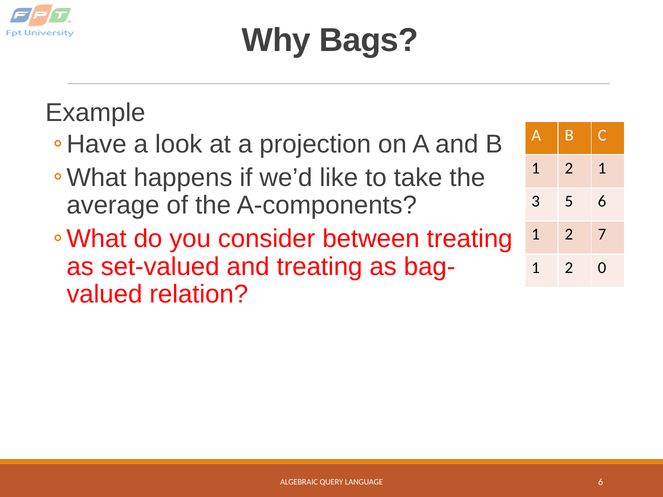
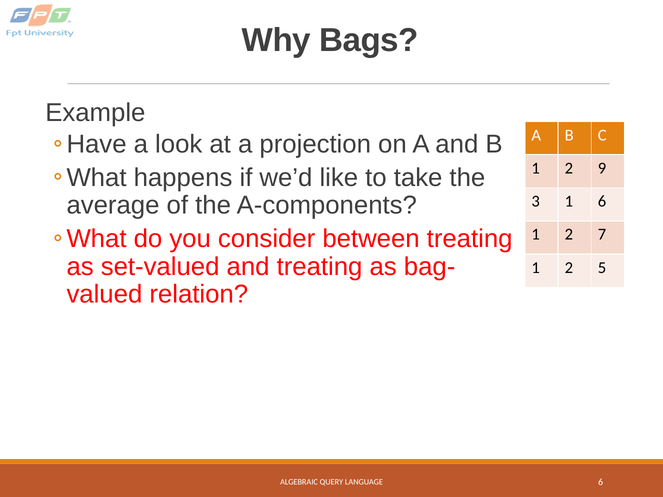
2 1: 1 -> 9 (602, 168)
3 5: 5 -> 1 (569, 201)
0: 0 -> 5 (602, 268)
